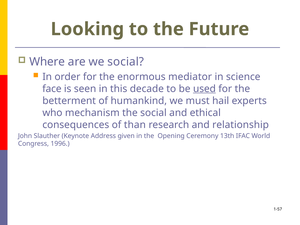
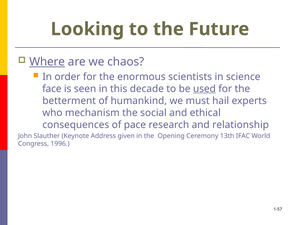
Where underline: none -> present (47, 62)
we social: social -> chaos (126, 62)
mediator: mediator -> scientists (190, 77)
than: than -> pace (135, 125)
